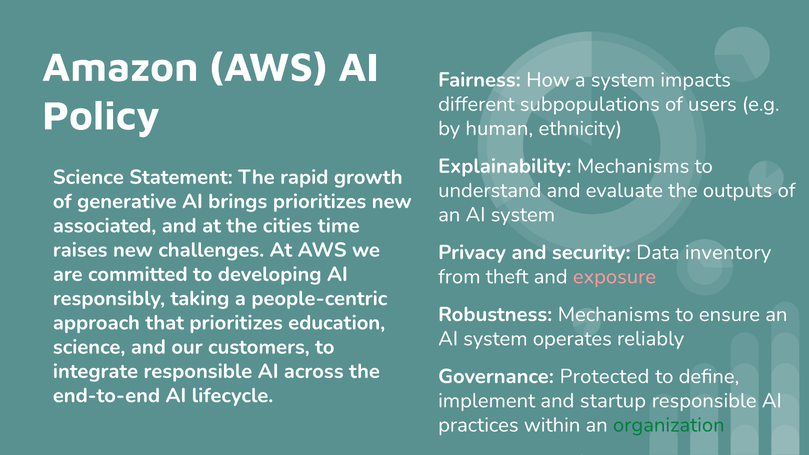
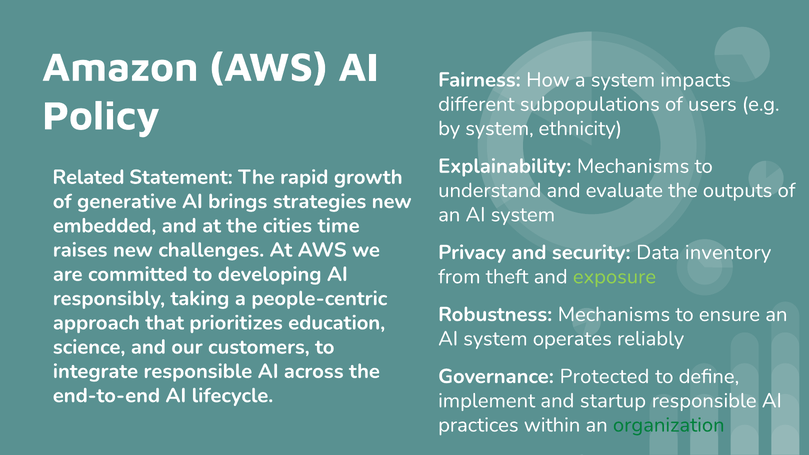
by human: human -> system (499, 128)
Science: Science -> Related (88, 177)
brings prioritizes: prioritizes -> strategies (320, 201)
associated: associated -> embedded (105, 226)
exposure colour: pink -> light green (614, 277)
